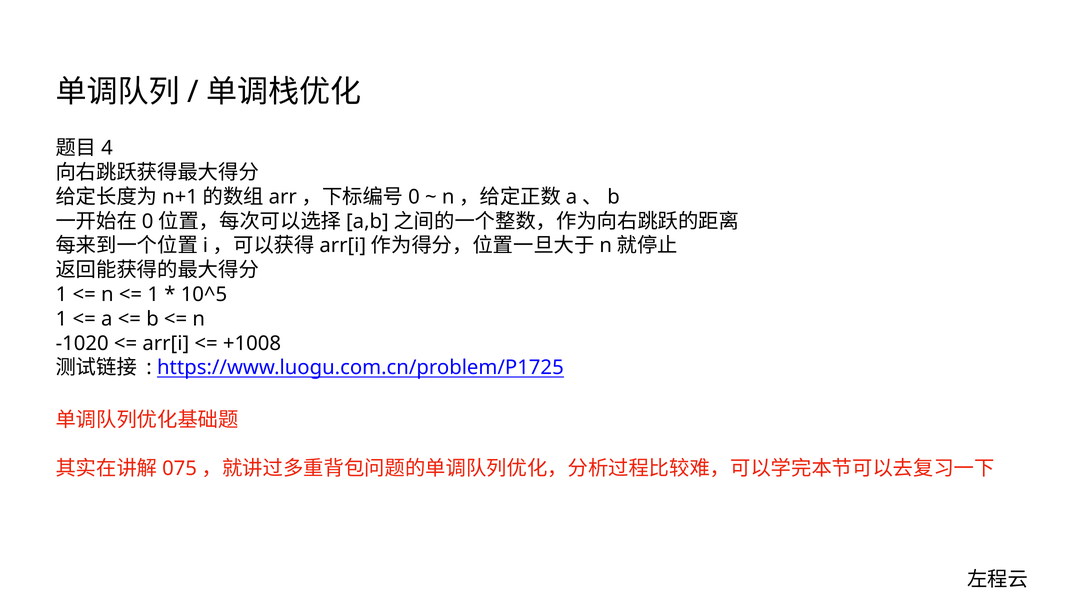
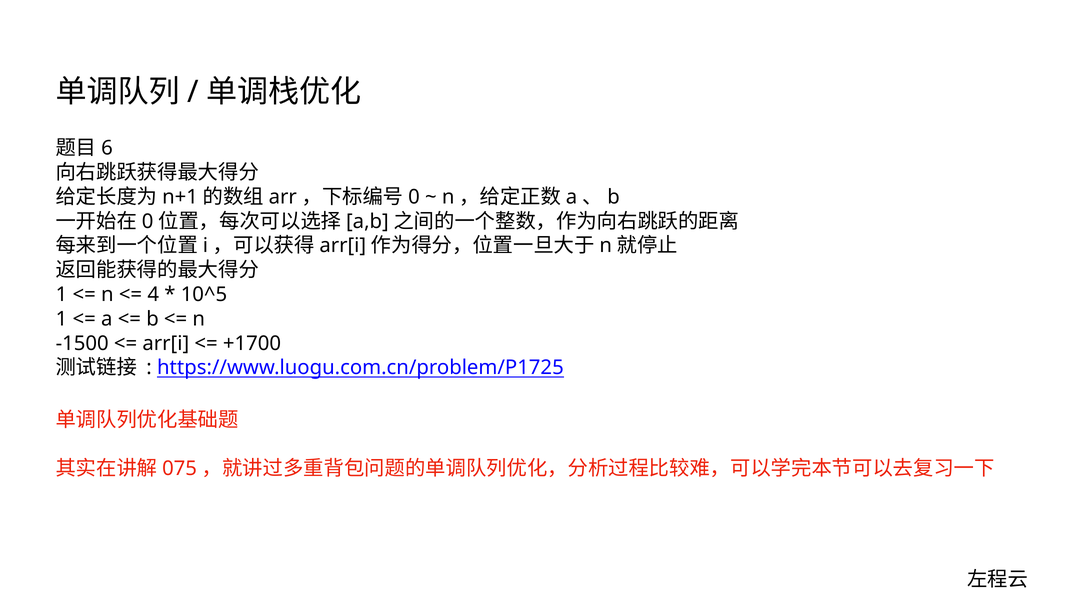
4: 4 -> 6 (107, 148)
1: 1 -> 4 (153, 294)
-1020: -1020 -> -1500 (82, 343)
+1008: +1008 -> +1700 (252, 343)
